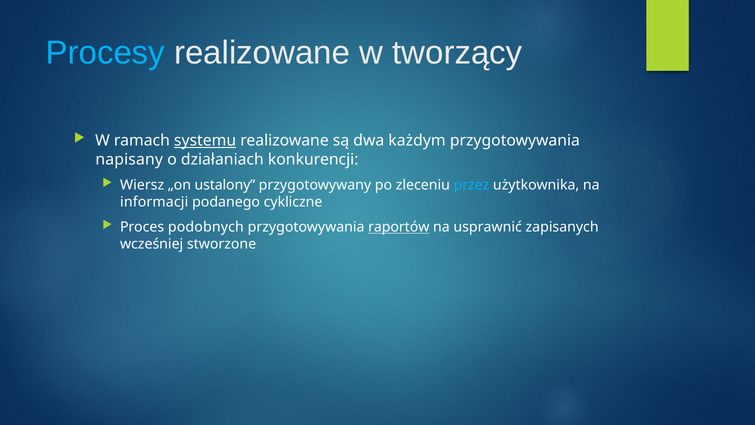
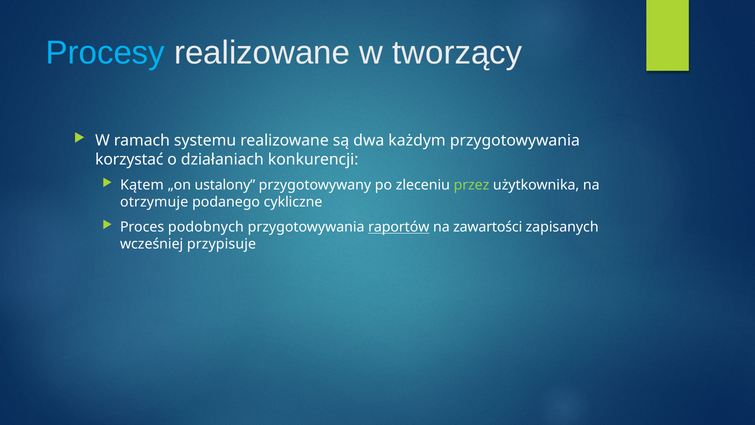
systemu underline: present -> none (205, 141)
napisany: napisany -> korzystać (129, 159)
Wiersz: Wiersz -> Kątem (142, 185)
przez colour: light blue -> light green (471, 185)
informacji: informacji -> otrzymuje (154, 202)
usprawnić: usprawnić -> zawartości (488, 227)
stworzone: stworzone -> przypisuje (221, 244)
